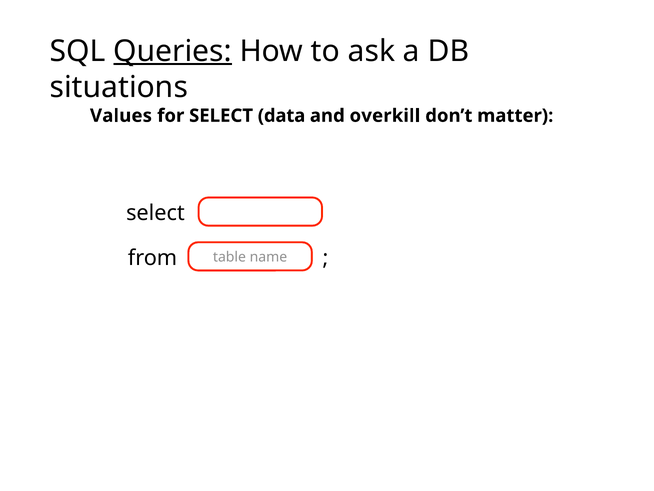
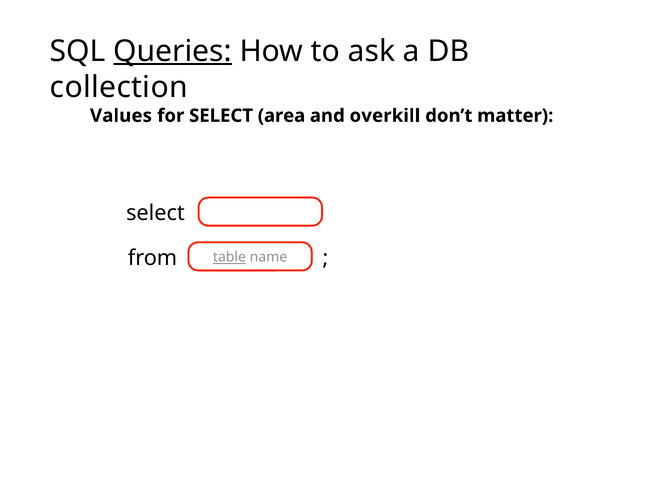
situations: situations -> collection (119, 87)
data: data -> area (282, 116)
table underline: none -> present (229, 257)
